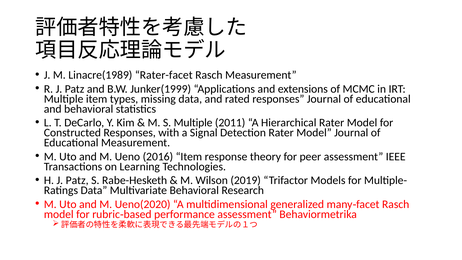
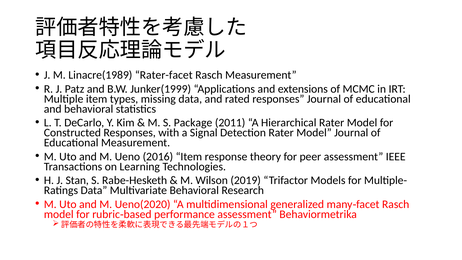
S Multiple: Multiple -> Package (193, 123)
H J Patz: Patz -> Stan (77, 180)
